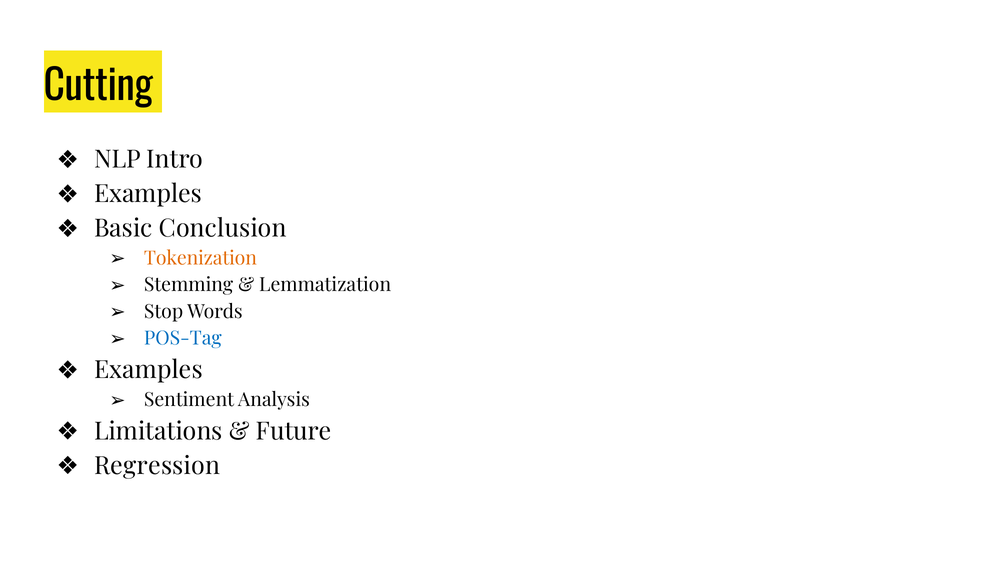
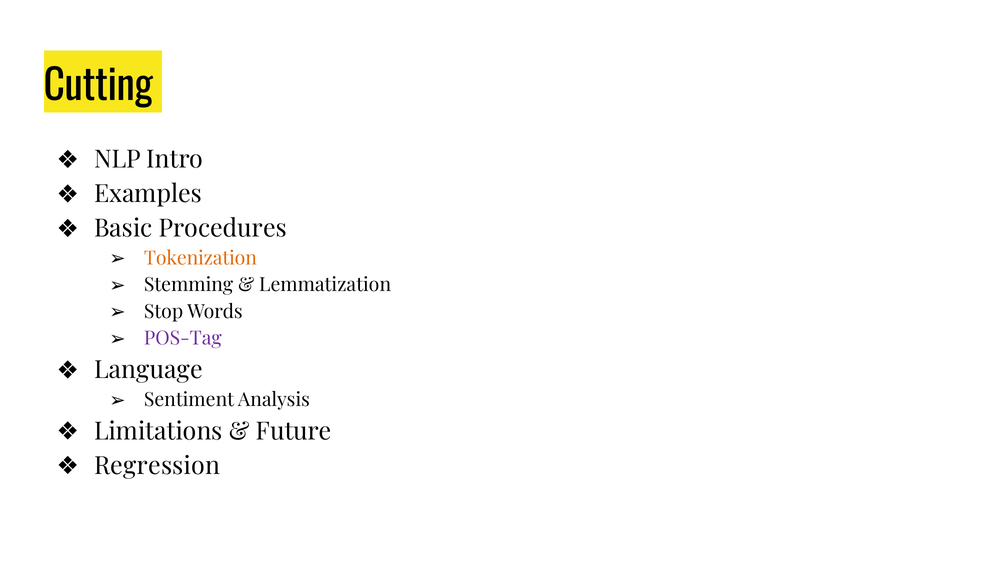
Conclusion: Conclusion -> Procedures (223, 228)
POS-Tag colour: blue -> purple (183, 339)
Examples: Examples -> Language (148, 370)
